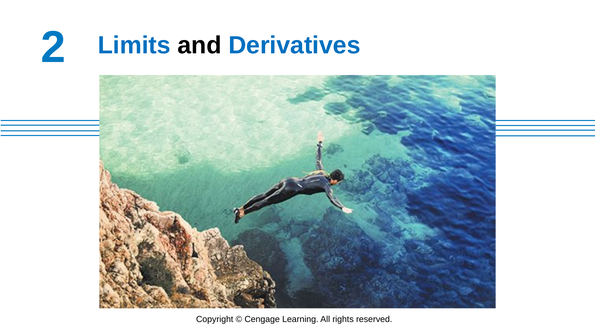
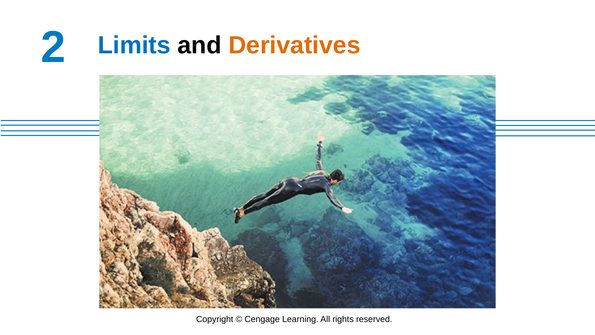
Derivatives colour: blue -> orange (294, 45)
